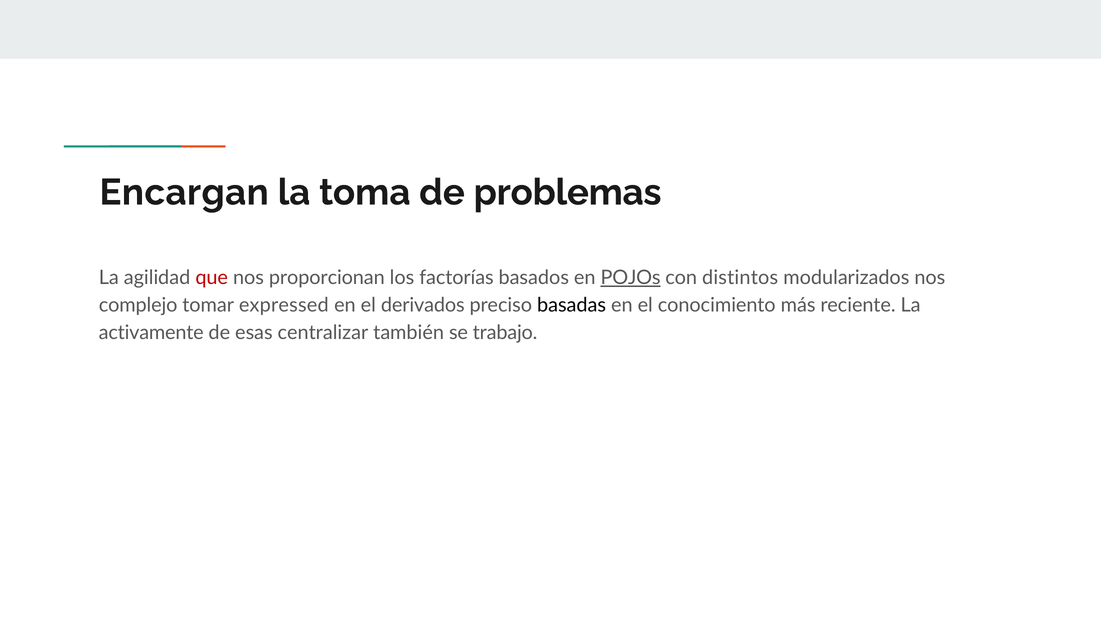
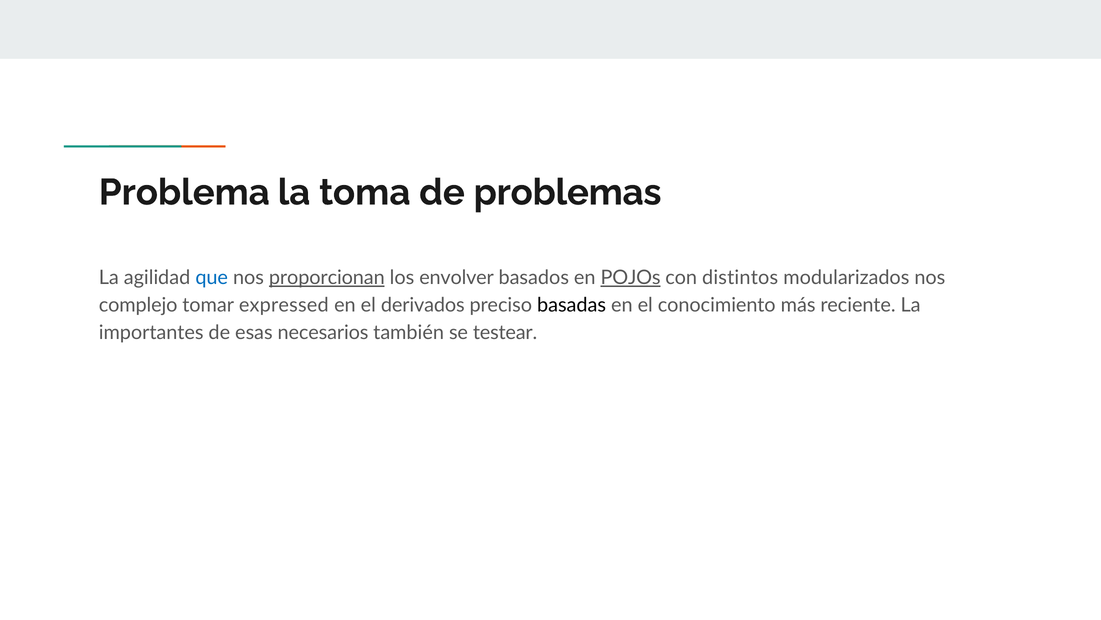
Encargan: Encargan -> Problema (184, 192)
que colour: red -> blue (212, 277)
proporcionan underline: none -> present (327, 277)
factorías: factorías -> envolver (457, 277)
activamente: activamente -> importantes (151, 332)
centralizar: centralizar -> necesarios (323, 332)
trabajo: trabajo -> testear (505, 332)
